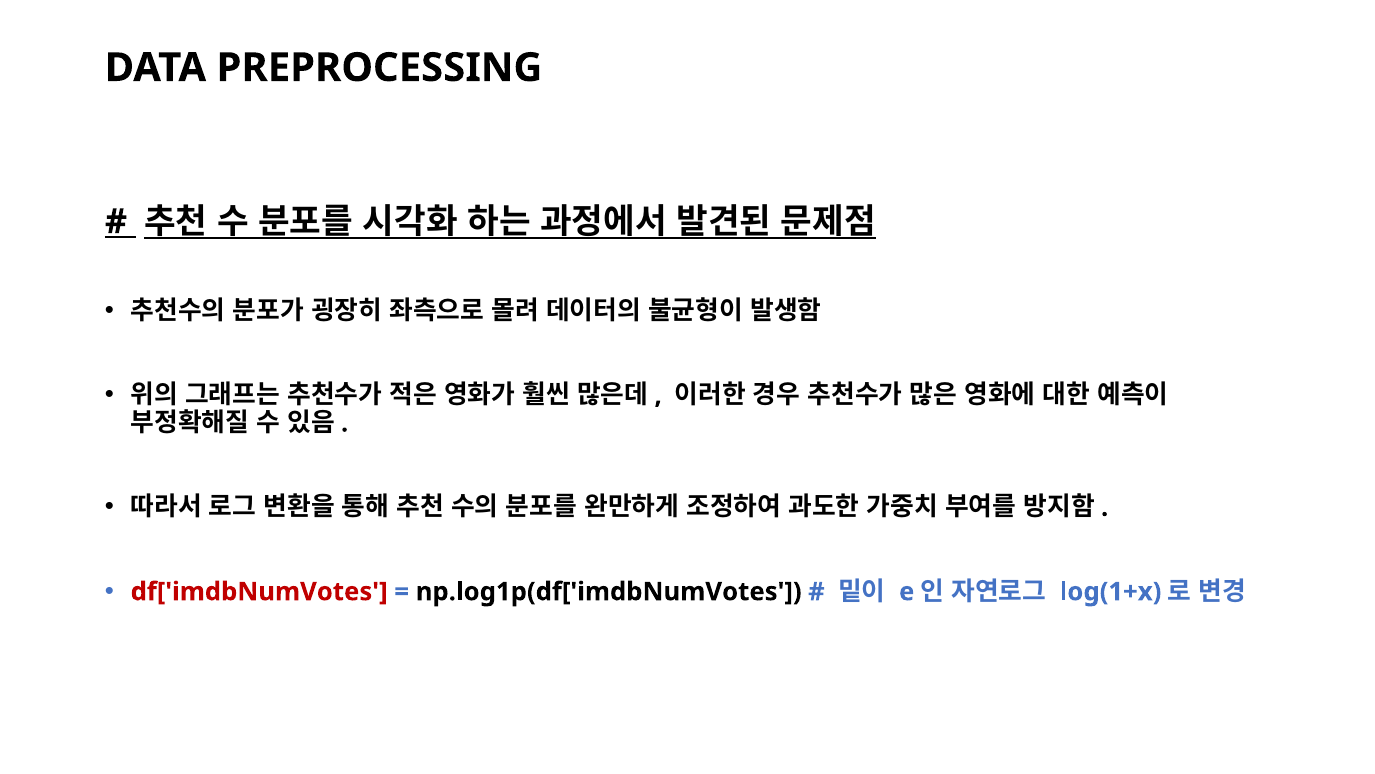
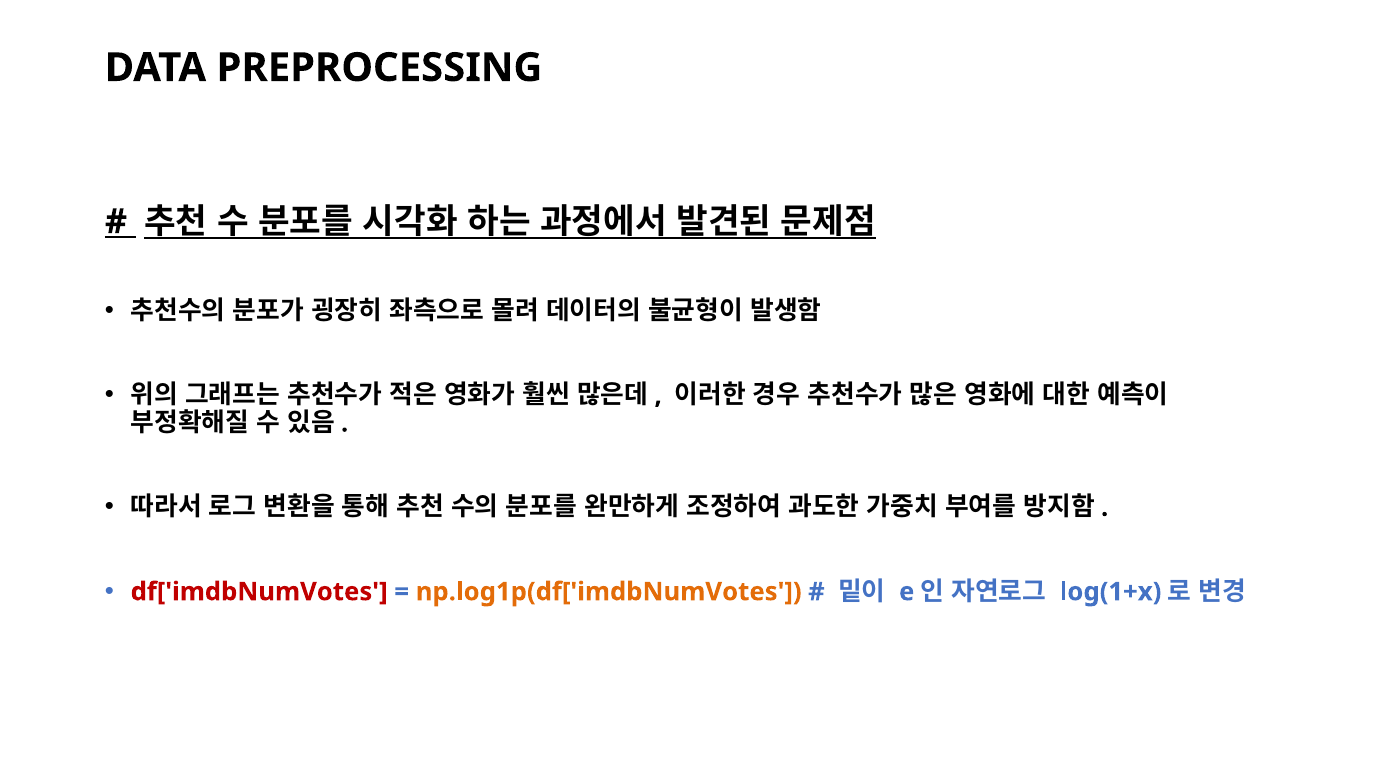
np.log1p(df['imdbNumVotes colour: black -> orange (609, 591)
